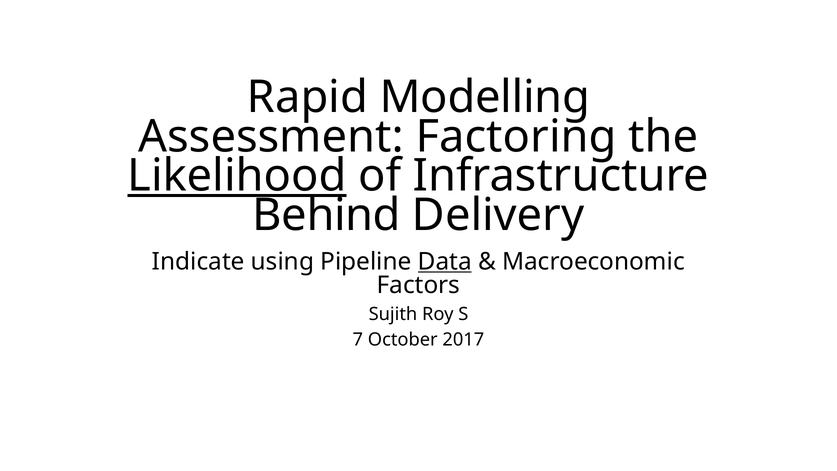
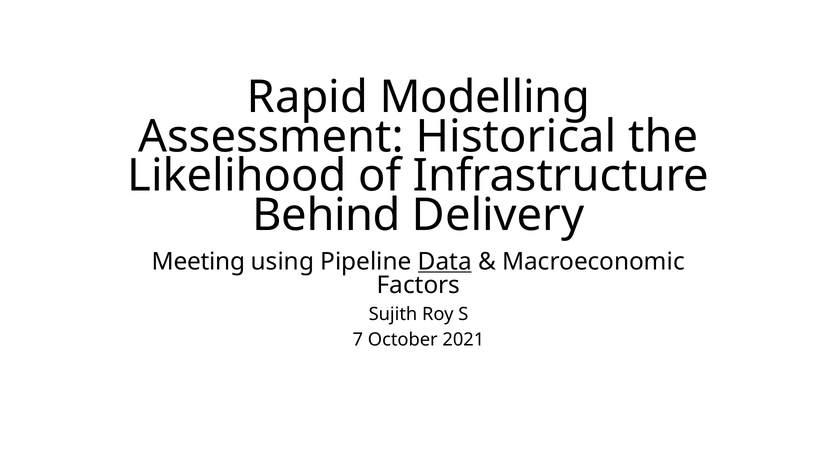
Factoring: Factoring -> Historical (516, 137)
Likelihood underline: present -> none (237, 176)
Indicate: Indicate -> Meeting (198, 261)
2017: 2017 -> 2021 (463, 340)
